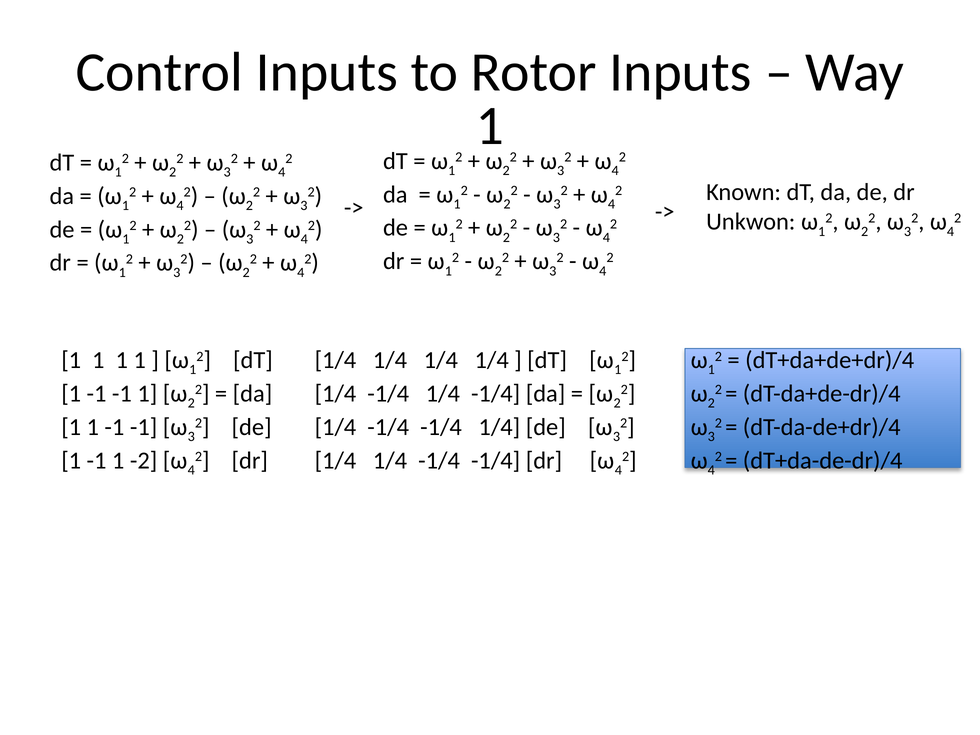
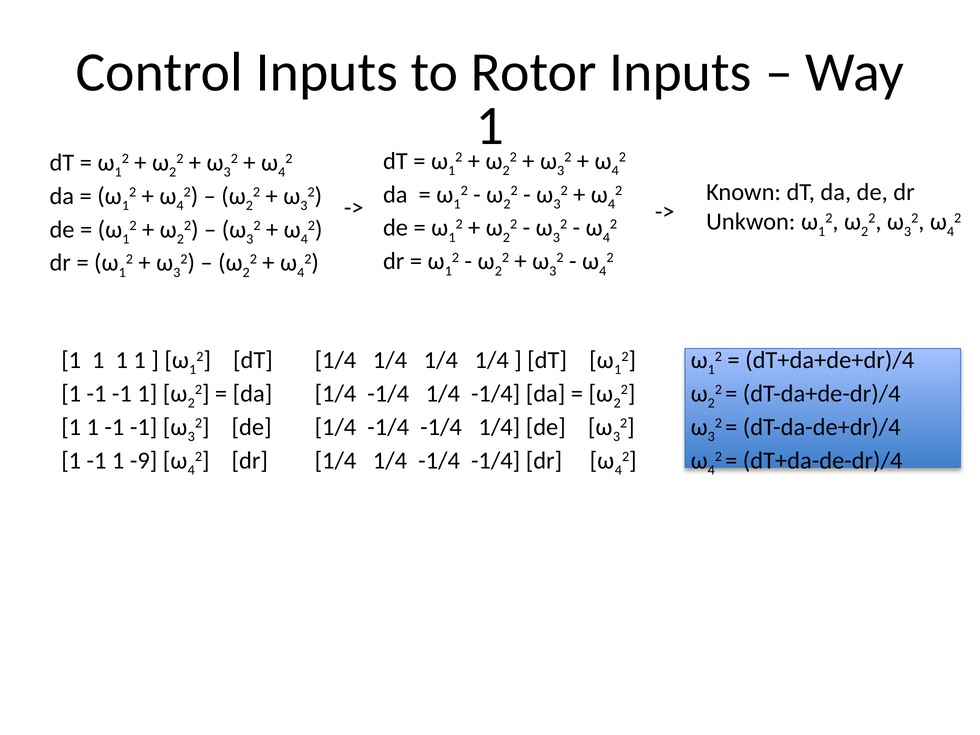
-2: -2 -> -9 (144, 461)
